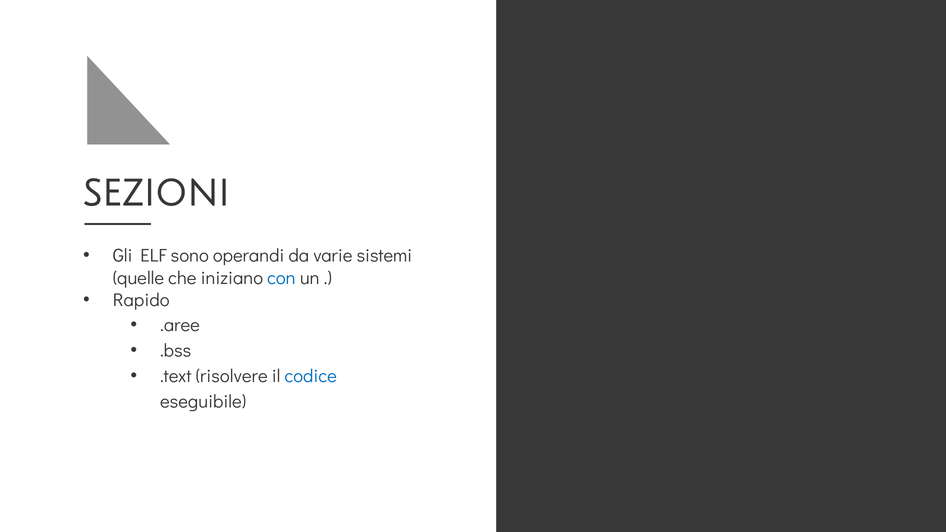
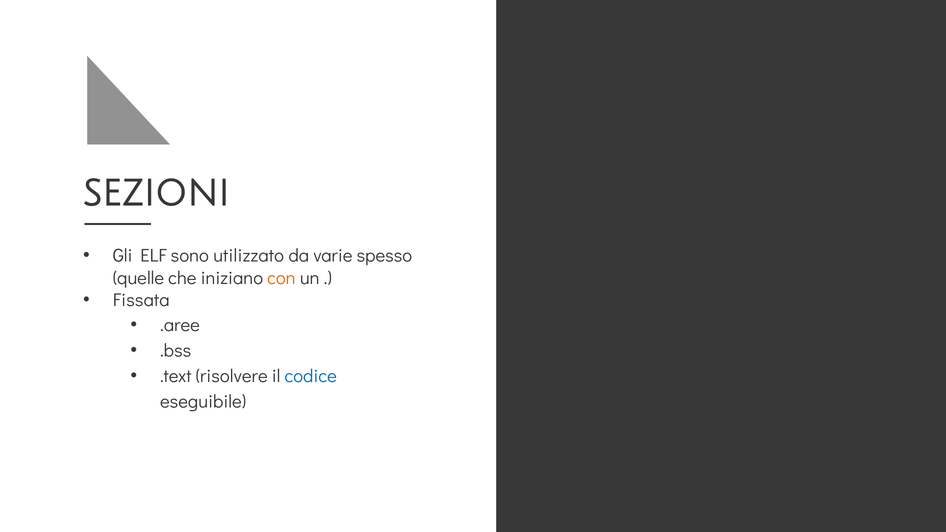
operandi: operandi -> utilizzato (249, 256)
sistemi: sistemi -> spesso (384, 256)
con colour: blue -> orange (281, 278)
Rapido: Rapido -> Fissata (141, 300)
